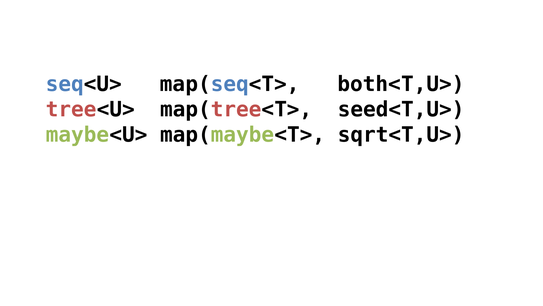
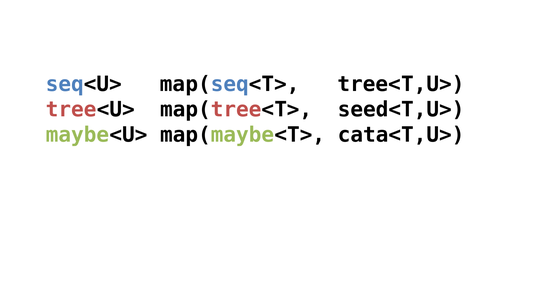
both<T,U>: both<T,U> -> tree<T,U> (401, 84)
sqrt<T,U>: sqrt<T,U> -> cata<T,U> (401, 135)
